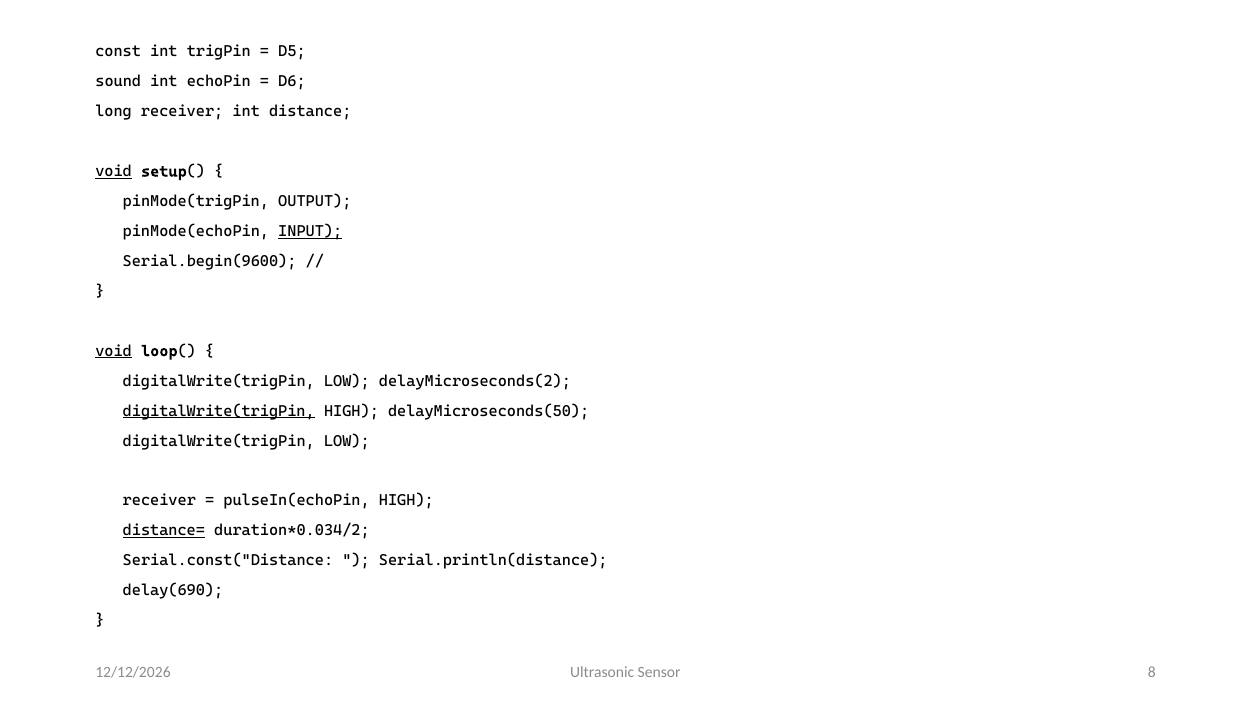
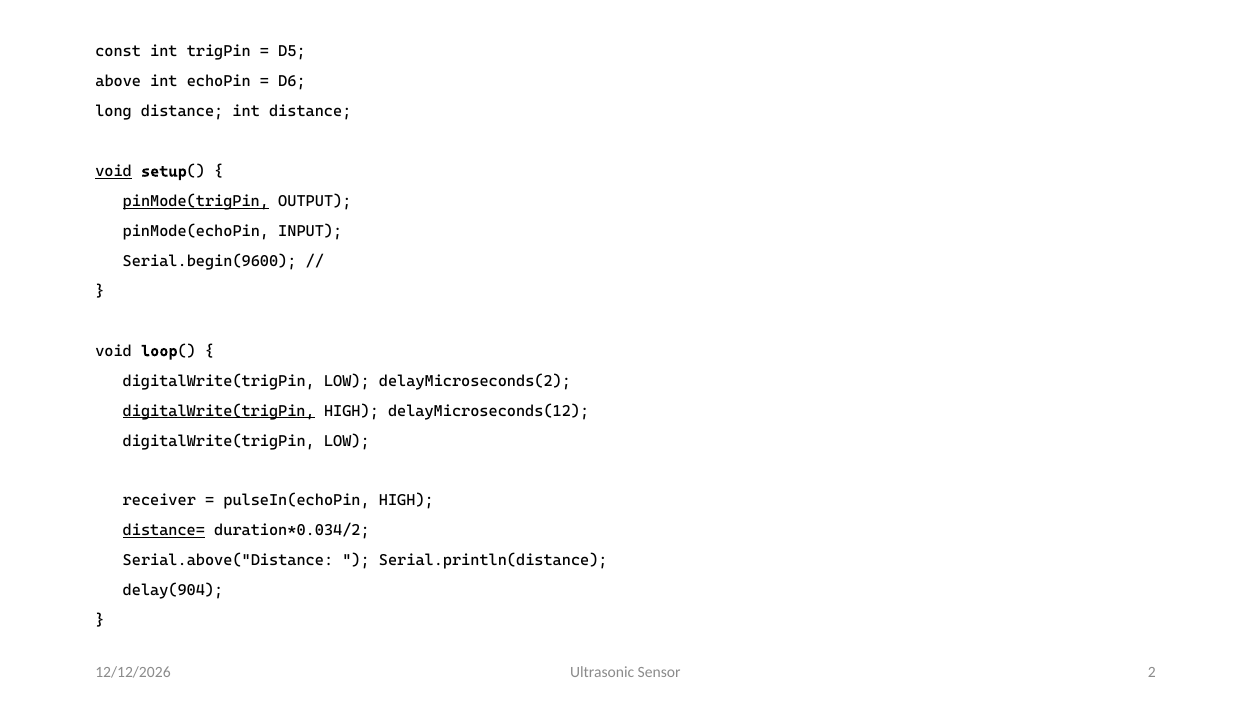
sound: sound -> above (118, 82)
long receiver: receiver -> distance (182, 112)
pinMode(trigPin underline: none -> present (196, 201)
INPUT underline: present -> none (310, 231)
void underline: present -> none (114, 351)
delayMicroseconds(50: delayMicroseconds(50 -> delayMicroseconds(12 (489, 411)
Serial.const("Distance: Serial.const("Distance -> Serial.above("Distance (228, 560)
delay(690: delay(690 -> delay(904 (173, 590)
8: 8 -> 2 (1152, 672)
